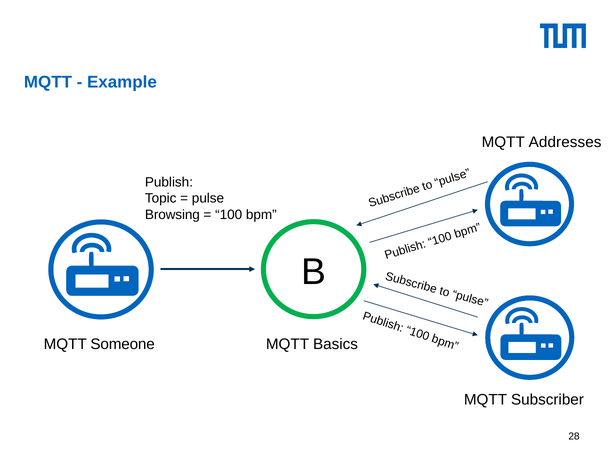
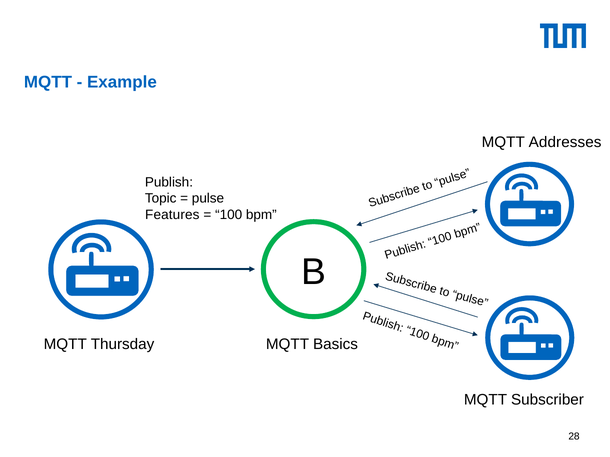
Browsing: Browsing -> Features (172, 215)
Someone: Someone -> Thursday (123, 344)
